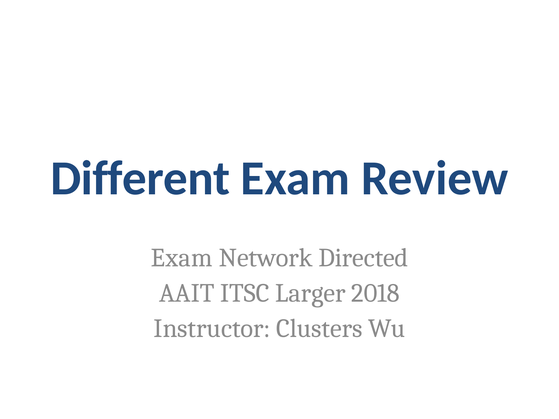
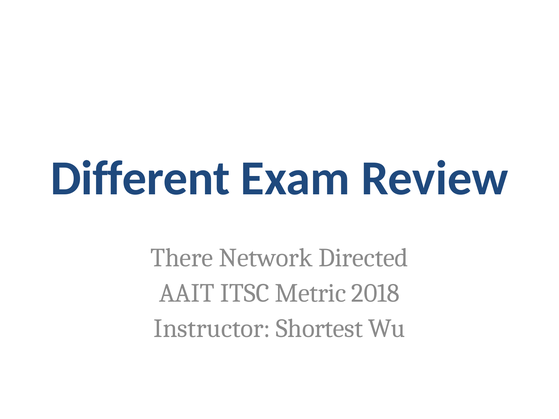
Exam: Exam -> There (182, 258)
Larger: Larger -> Metric (311, 293)
Clusters: Clusters -> Shortest (319, 329)
